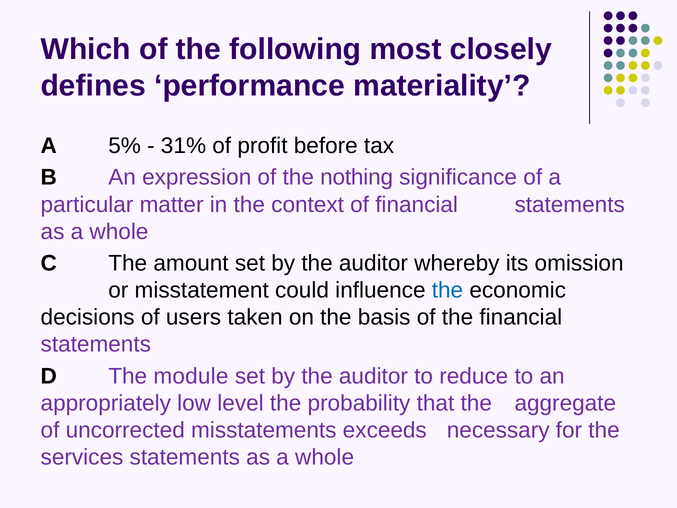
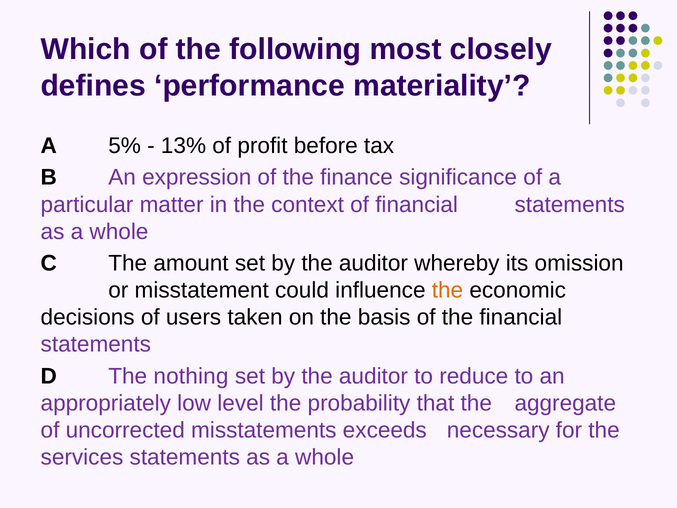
31%: 31% -> 13% (183, 146)
nothing: nothing -> finance (357, 177)
the colour: blue -> orange (448, 290)
module: module -> nothing (191, 376)
